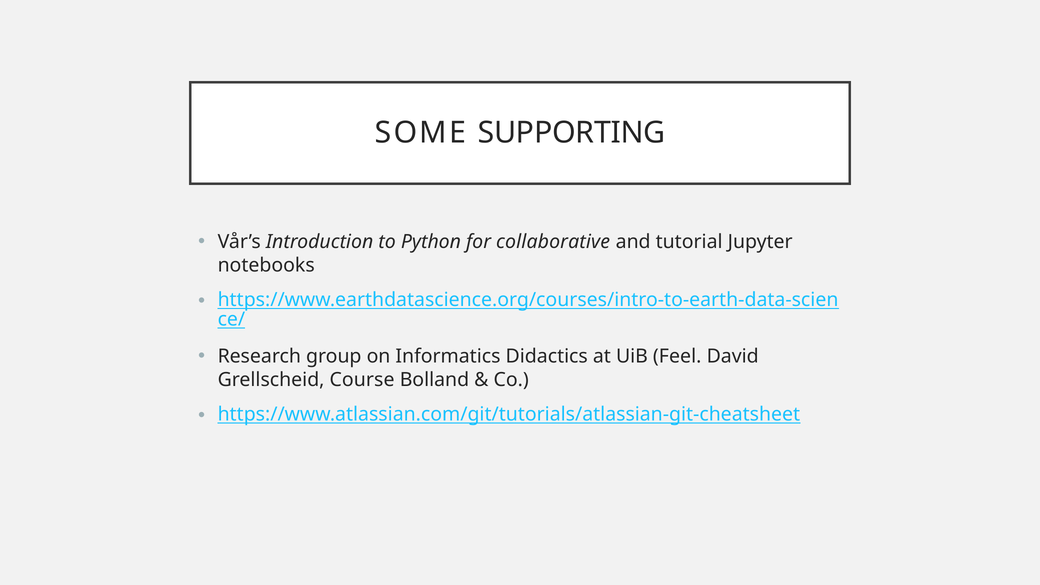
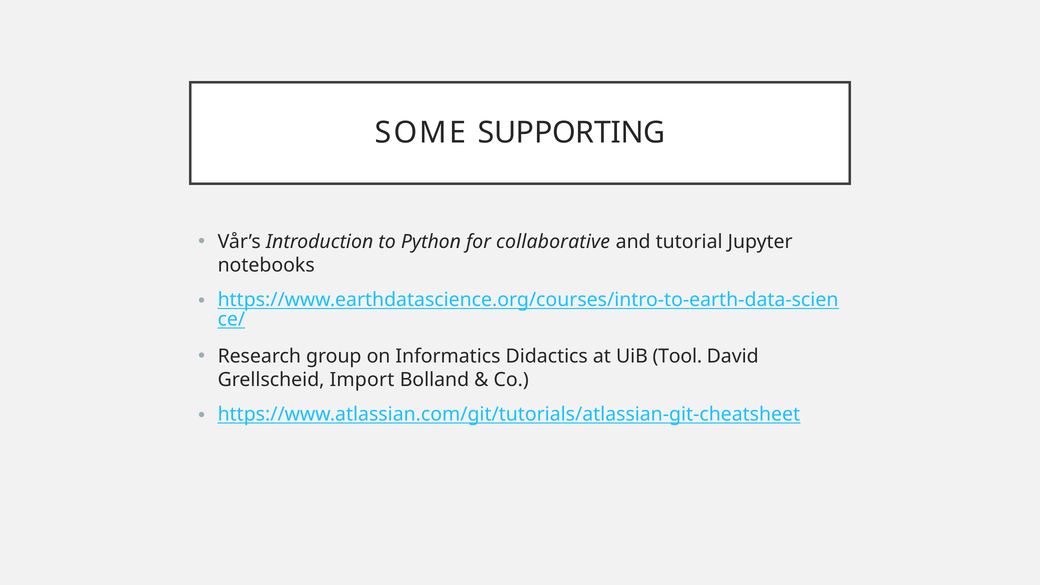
Feel: Feel -> Tool (677, 357)
Course: Course -> Import (362, 380)
